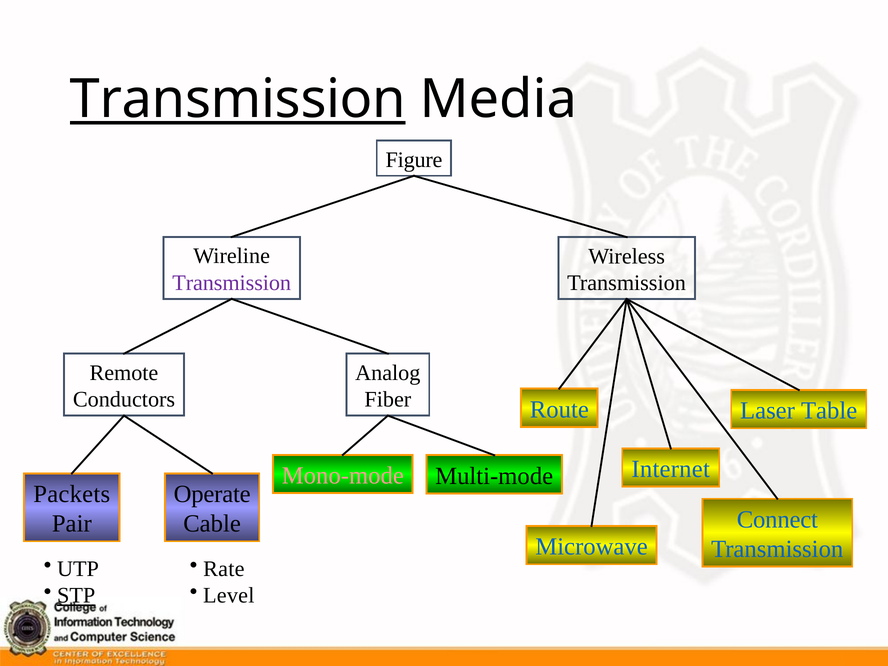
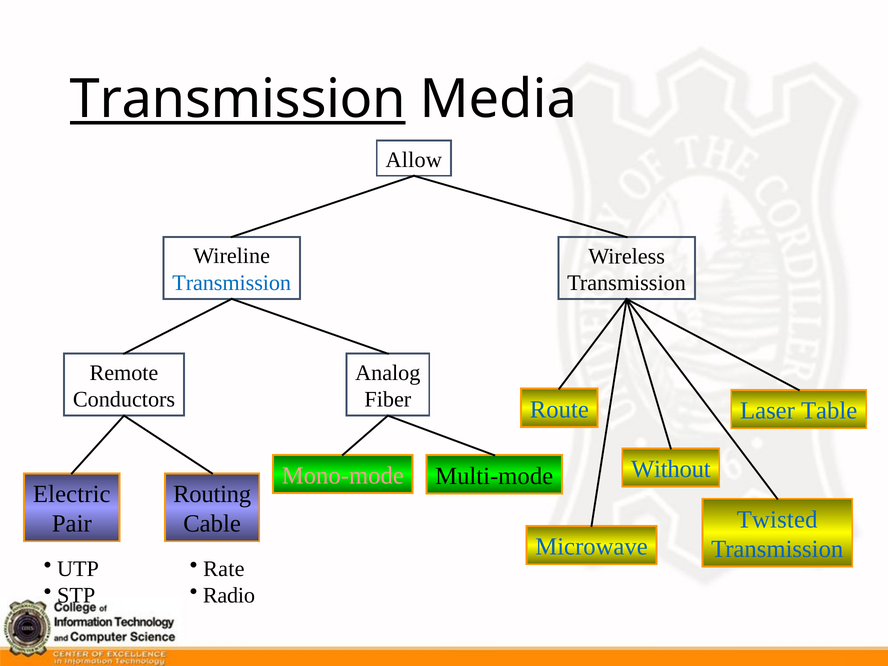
Figure: Figure -> Allow (414, 160)
Transmission colour: purple -> blue (232, 283)
Internet: Internet -> Without (671, 469)
Packets: Packets -> Electric (72, 494)
Operate: Operate -> Routing (212, 494)
Connect: Connect -> Twisted (777, 520)
STP underline: present -> none (76, 596)
Level: Level -> Radio (229, 596)
